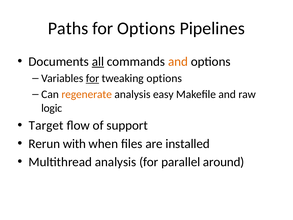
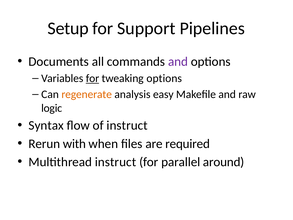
Paths: Paths -> Setup (68, 28)
for Options: Options -> Support (146, 28)
all underline: present -> none (98, 61)
and colour: orange -> purple (178, 61)
Target: Target -> Syntax (46, 125)
of support: support -> instruct (127, 125)
installed: installed -> required (188, 144)
Multithread analysis: analysis -> instruct (116, 162)
